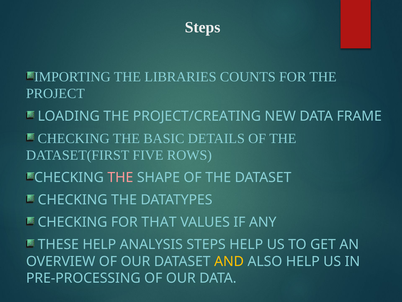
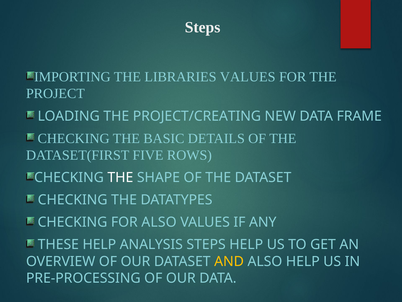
LIBRARIES COUNTS: COUNTS -> VALUES (248, 77)
THE colour: pink -> white (120, 177)
FOR THAT: THAT -> ALSO (159, 222)
